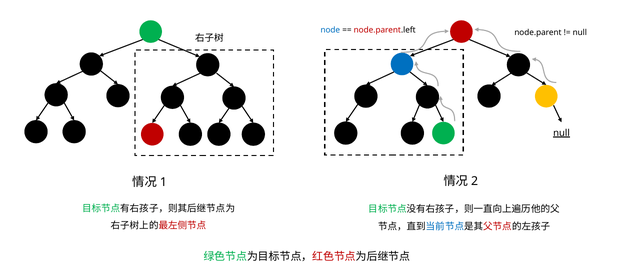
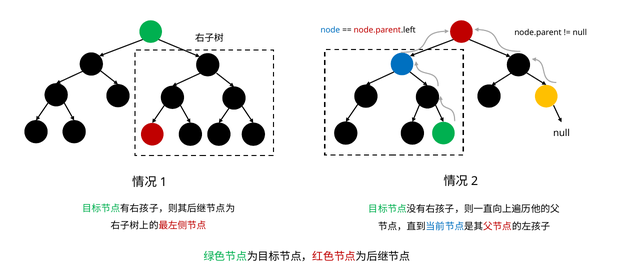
null underline: present -> none (562, 133)
